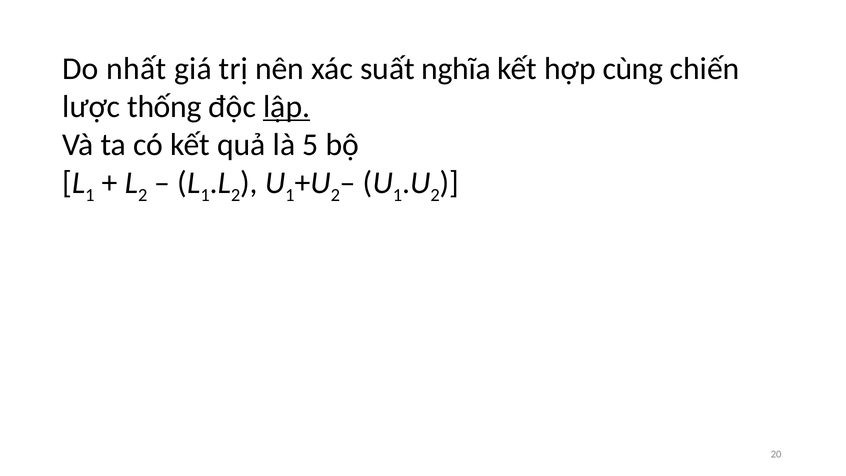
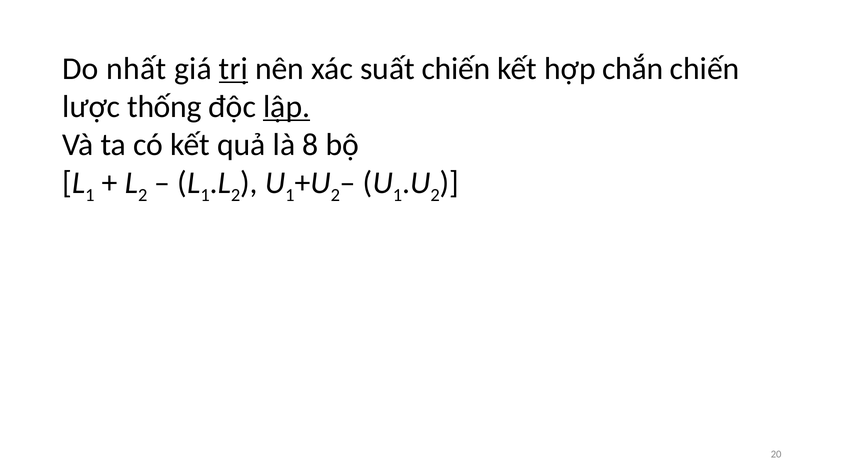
trị underline: none -> present (233, 69)
suất nghĩa: nghĩa -> chiến (456, 69)
cùng: cùng -> chắn (633, 69)
5: 5 -> 8 (310, 145)
